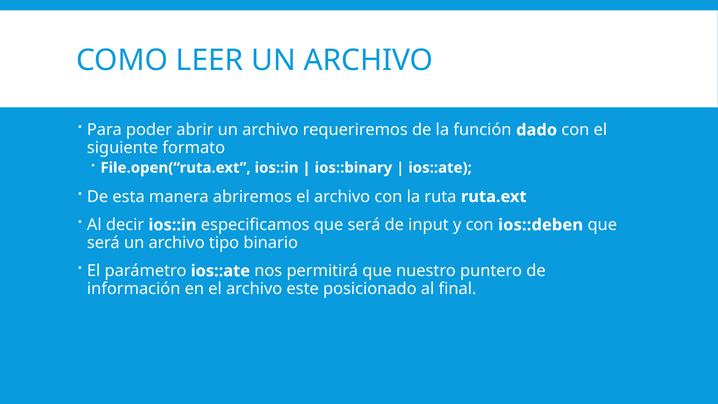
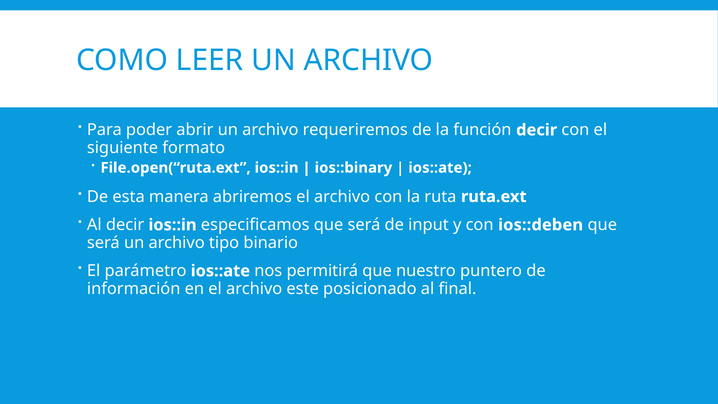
función dado: dado -> decir (537, 130)
